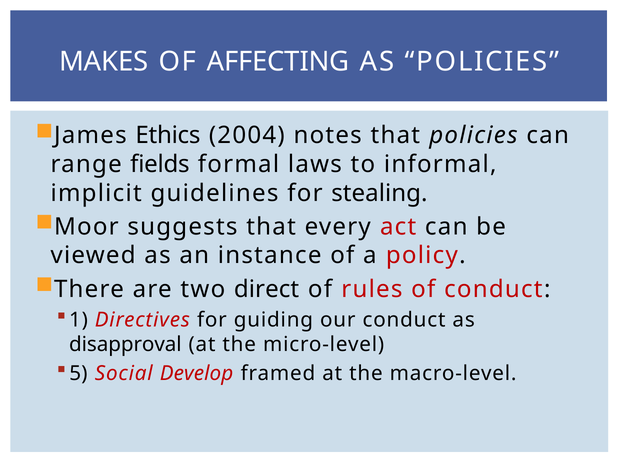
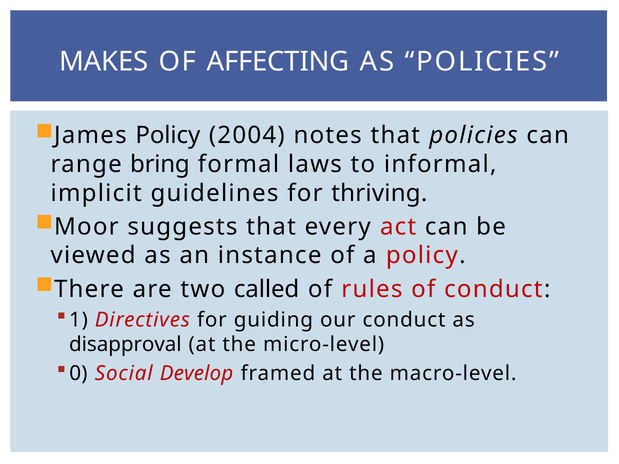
James Ethics: Ethics -> Policy (168, 136)
fields: fields -> bring (160, 164)
stealing: stealing -> thriving (379, 193)
direct: direct -> called (267, 289)
5: 5 -> 0 (78, 374)
